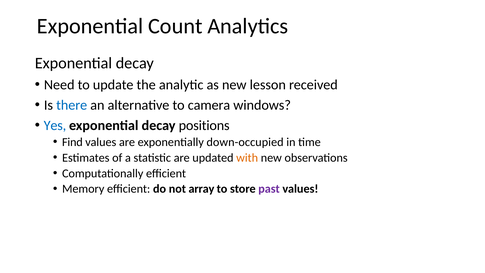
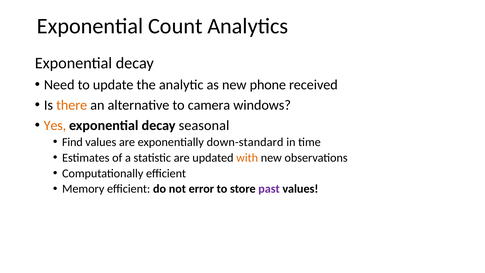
lesson: lesson -> phone (268, 85)
there colour: blue -> orange (72, 105)
Yes colour: blue -> orange (55, 125)
positions: positions -> seasonal (204, 125)
down-occupied: down-occupied -> down-standard (245, 142)
array: array -> error (201, 189)
